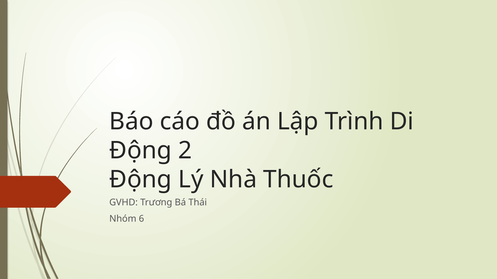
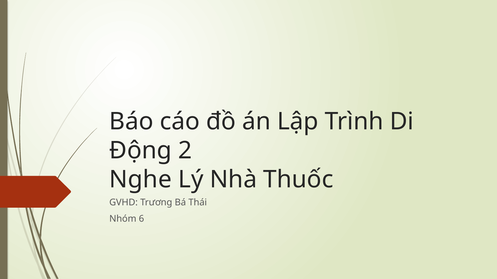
Động: Động -> Nghe (141, 180)
